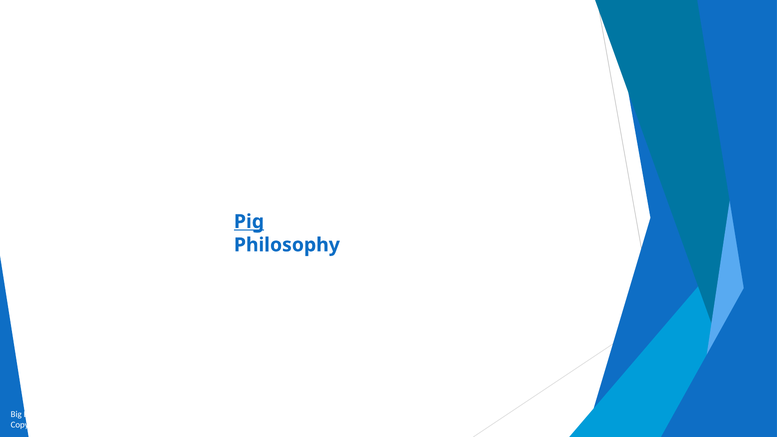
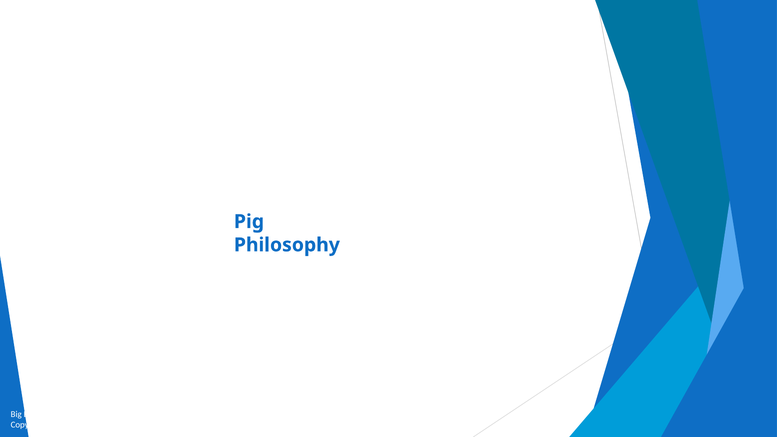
Pig underline: present -> none (249, 222)
